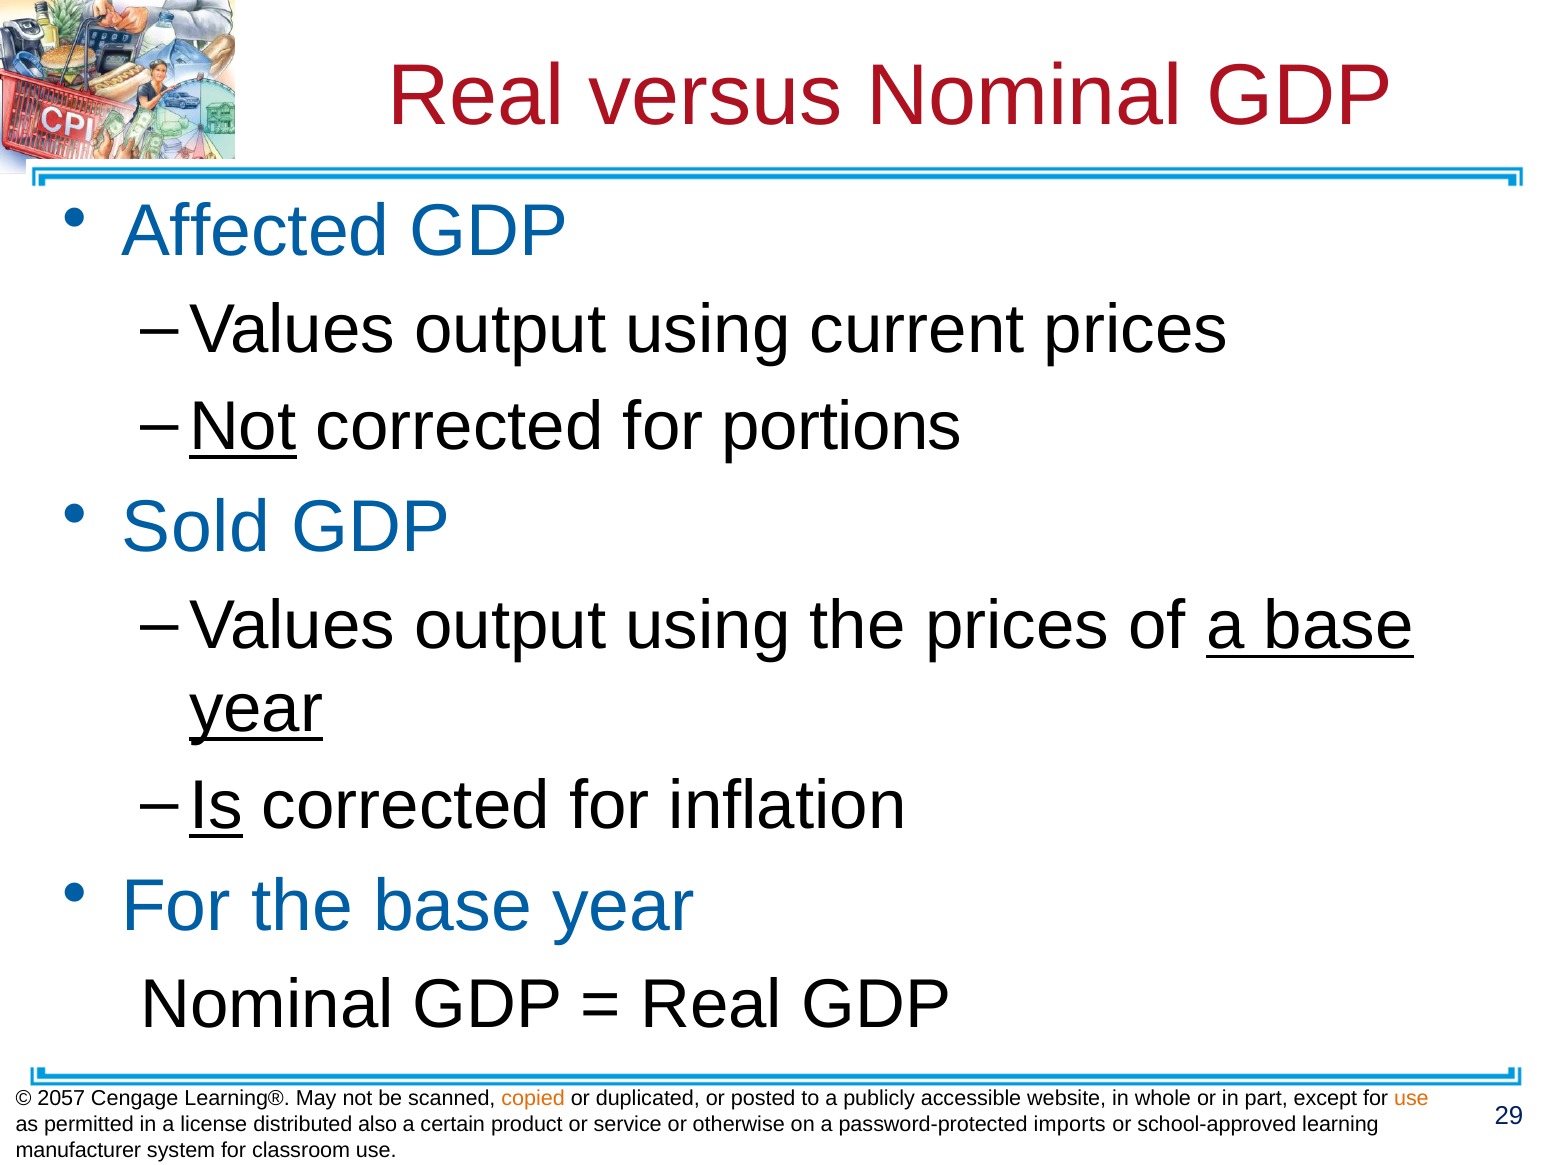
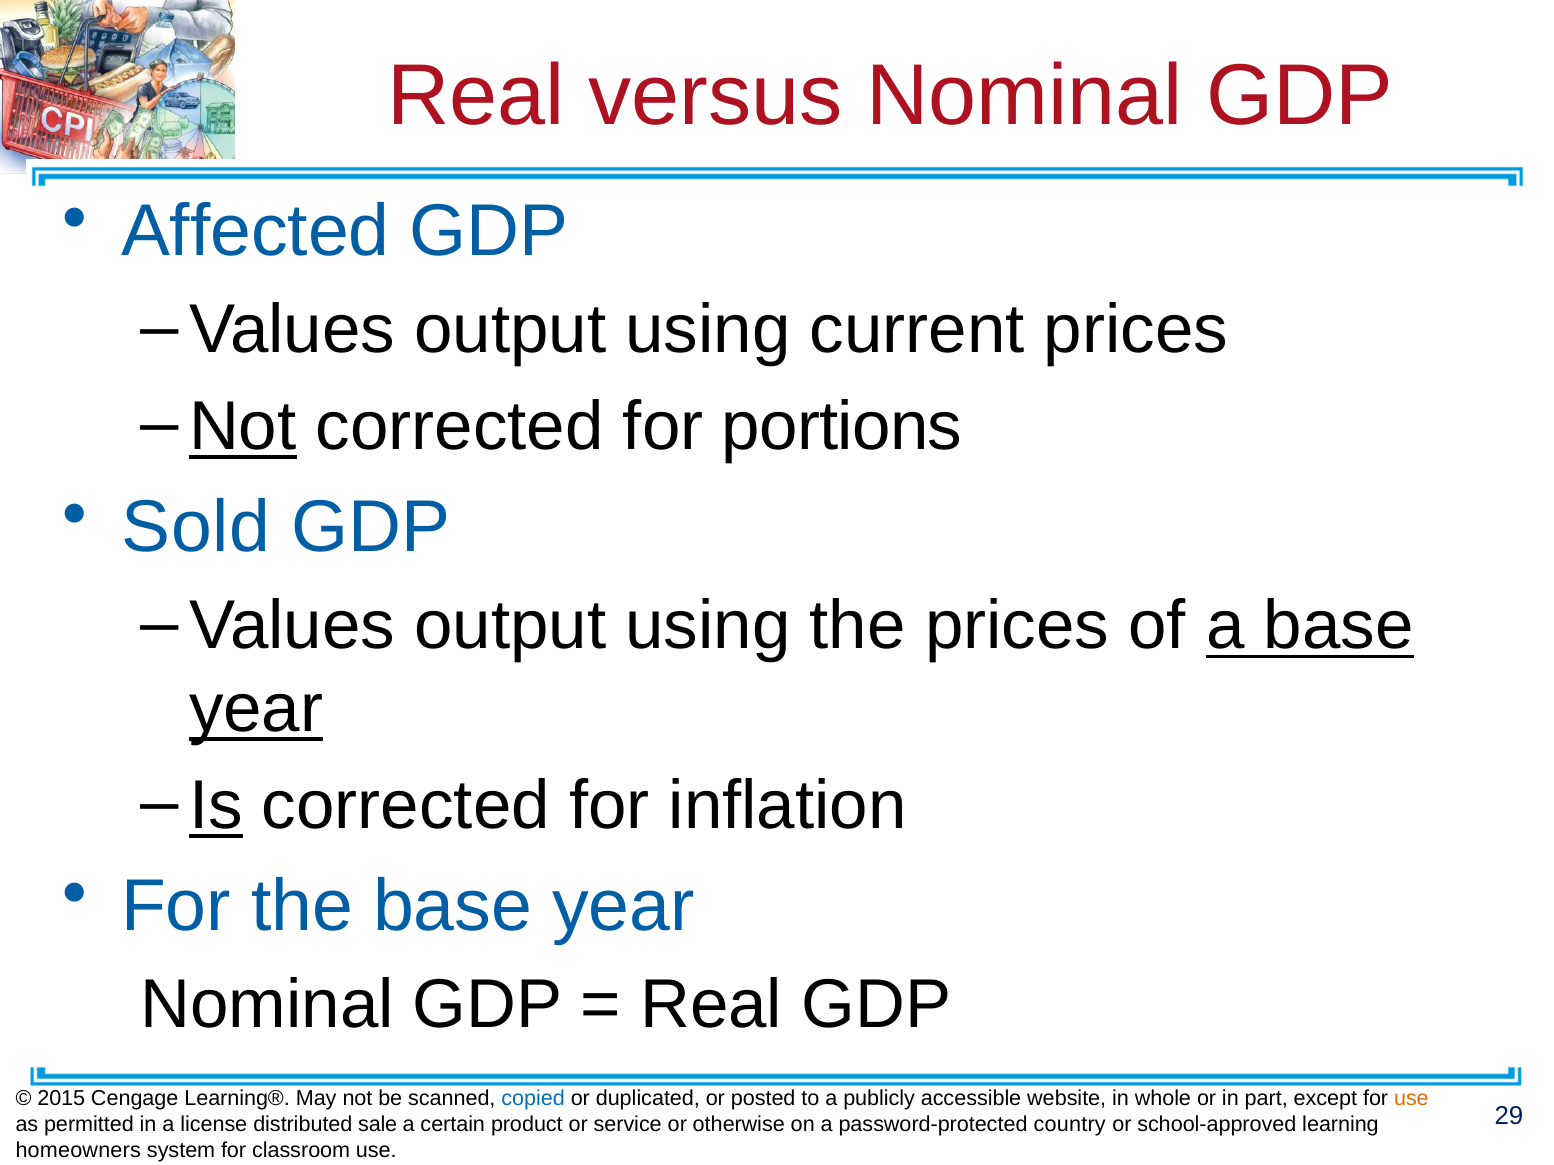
2057: 2057 -> 2015 (61, 1099)
copied colour: orange -> blue (533, 1099)
also: also -> sale (378, 1125)
imports: imports -> country (1070, 1125)
manufacturer: manufacturer -> homeowners (78, 1151)
